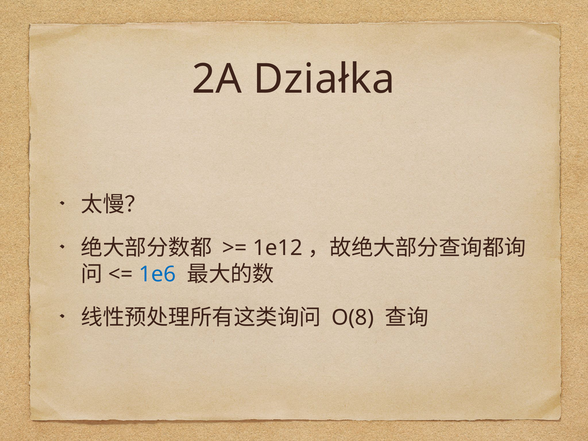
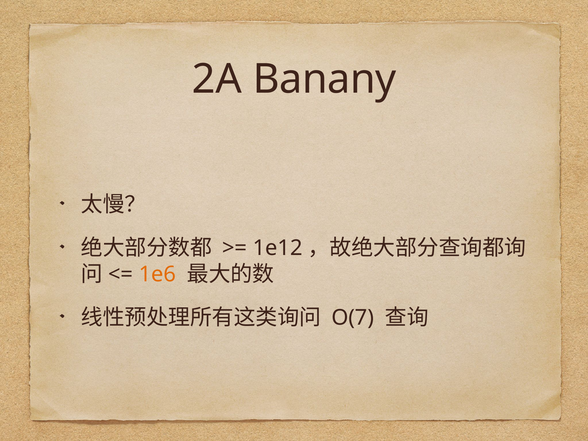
Działka: Działka -> Banany (325, 79)
1e6 colour: blue -> orange (157, 274)
O(8: O(8 -> O(7 (353, 318)
